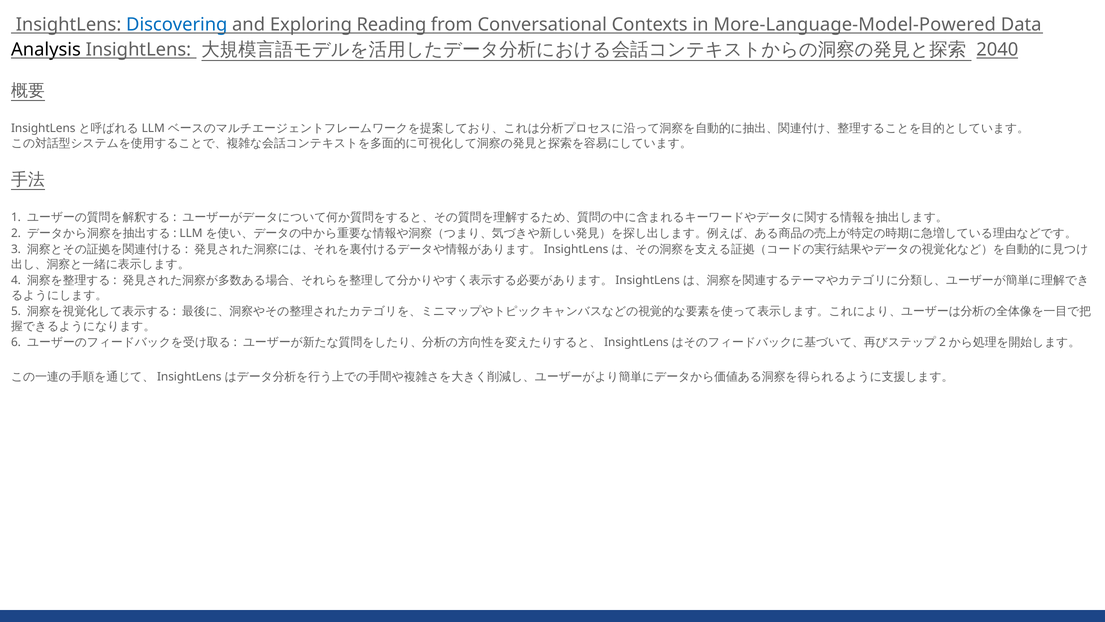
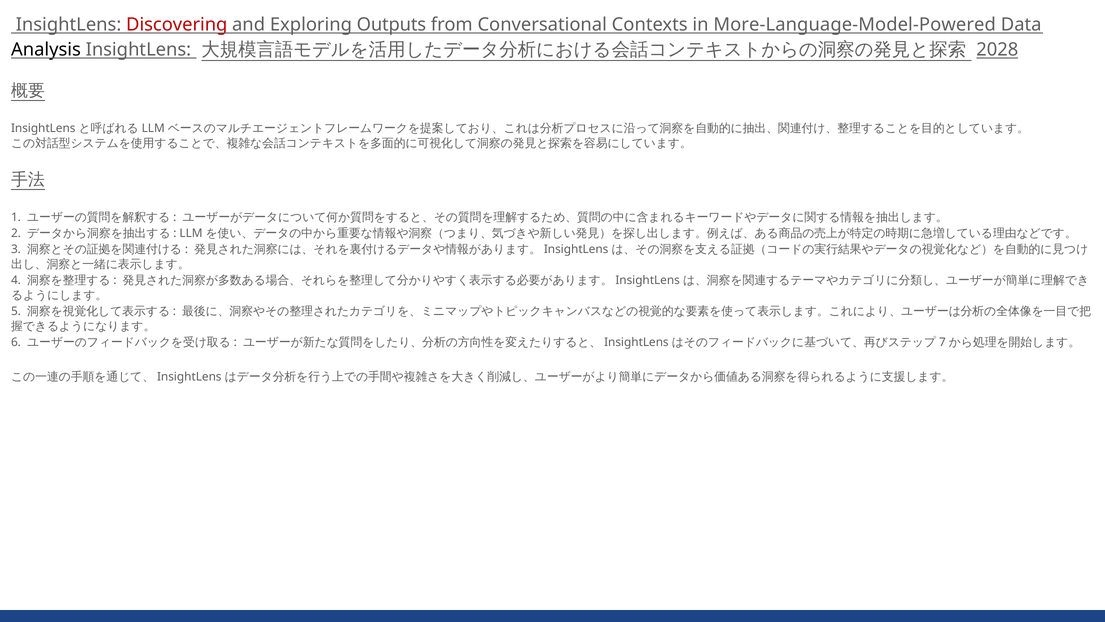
Discovering colour: blue -> red (177, 25)
Reading: Reading -> Outputs (391, 25)
2040: 2040 -> 2028 (997, 50)
2: 2 -> 7 (942, 342)
